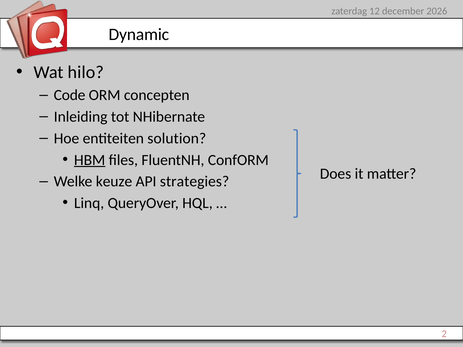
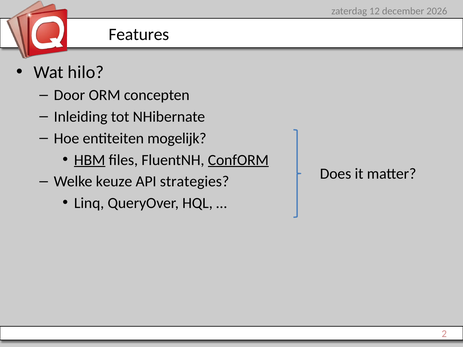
Dynamic: Dynamic -> Features (139, 35)
Code: Code -> Door (69, 95)
solution: solution -> mogelijk (177, 138)
ConfORM underline: none -> present (238, 160)
